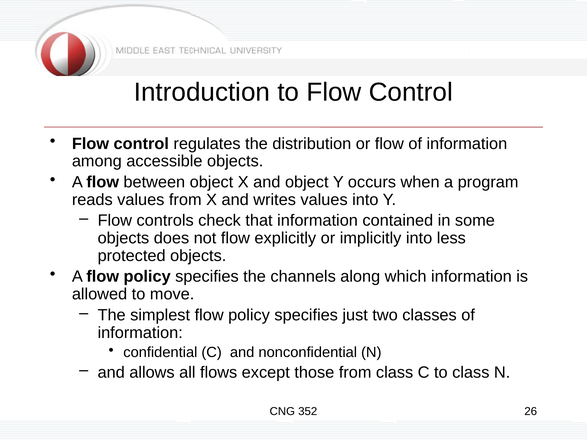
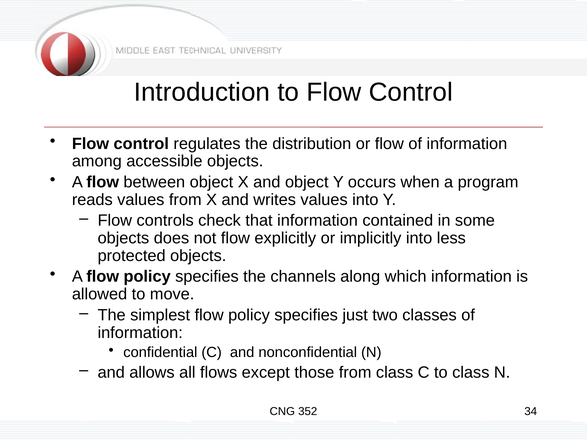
26: 26 -> 34 (531, 412)
